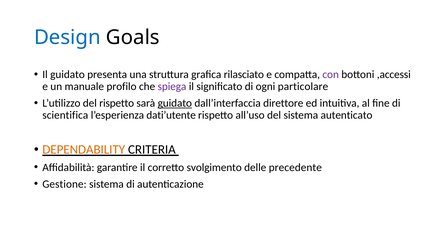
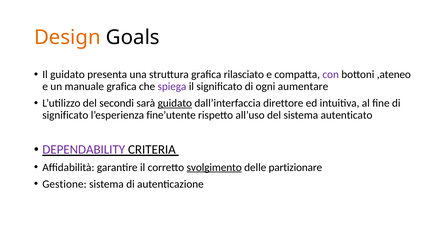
Design colour: blue -> orange (67, 37)
,accessi: ,accessi -> ,ateneo (394, 74)
manuale profilo: profilo -> grafica (122, 86)
particolare: particolare -> aumentare (303, 86)
del rispetto: rispetto -> secondi (117, 103)
scientifica: scientifica -> significato (65, 115)
dati’utente: dati’utente -> fine’utente (171, 115)
DEPENDABILITY colour: orange -> purple (84, 150)
svolgimento underline: none -> present (214, 167)
precedente: precedente -> partizionare (295, 167)
